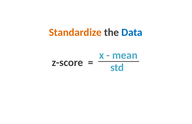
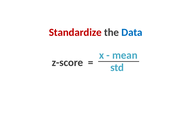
Standardize colour: orange -> red (75, 32)
